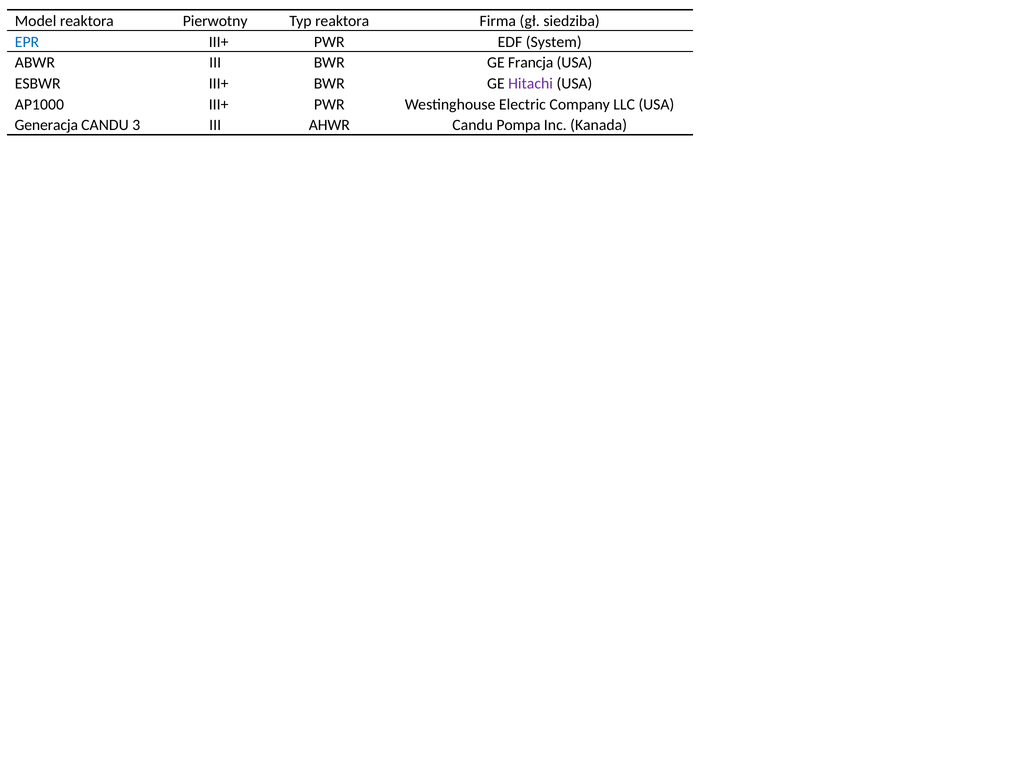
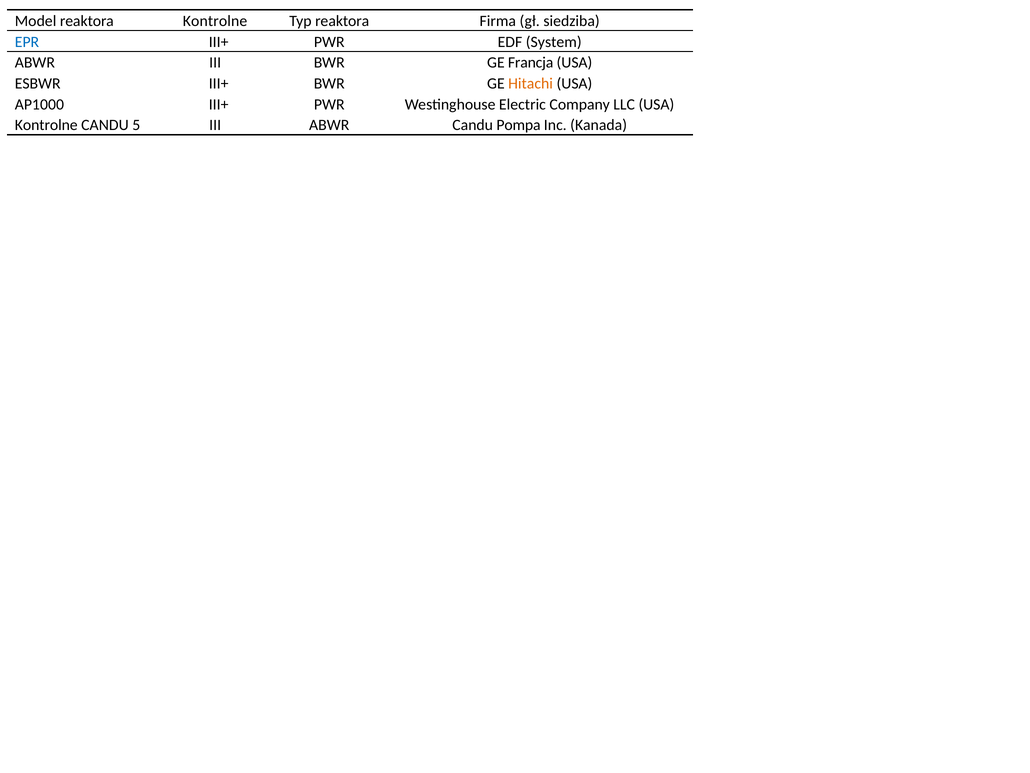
reaktora Pierwotny: Pierwotny -> Kontrolne (215, 21)
Hitachi colour: purple -> orange (531, 83)
Generacja: Generacja -> Kontrolne (46, 125)
3: 3 -> 5 (136, 125)
III AHWR: AHWR -> ABWR (329, 125)
